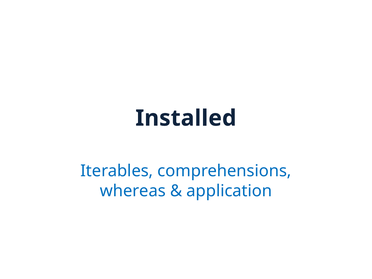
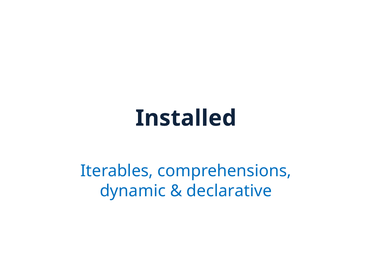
whereas: whereas -> dynamic (133, 191)
application: application -> declarative (229, 191)
